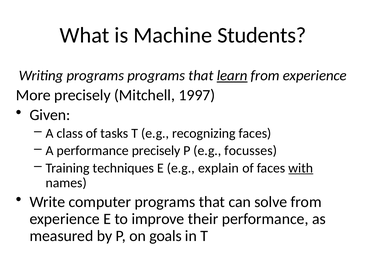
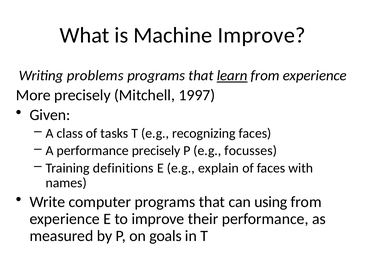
Machine Students: Students -> Improve (262, 35)
Writing programs: programs -> problems (95, 76)
techniques: techniques -> definitions (123, 168)
with underline: present -> none (301, 168)
solve: solve -> using (271, 202)
